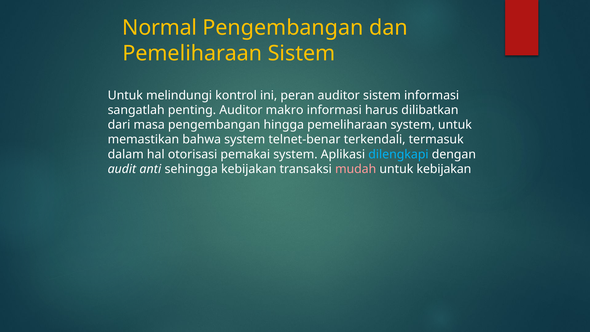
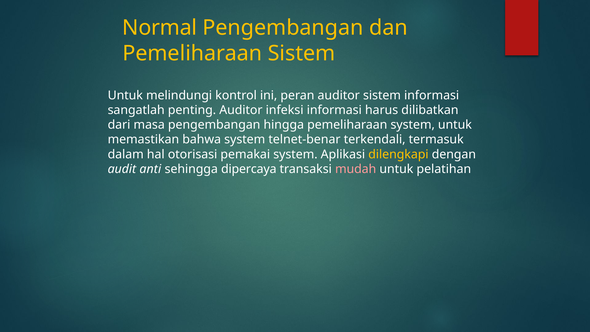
makro: makro -> infeksi (285, 110)
dilengkapi colour: light blue -> yellow (398, 154)
sehingga kebijakan: kebijakan -> dipercaya (249, 169)
untuk kebijakan: kebijakan -> pelatihan (444, 169)
